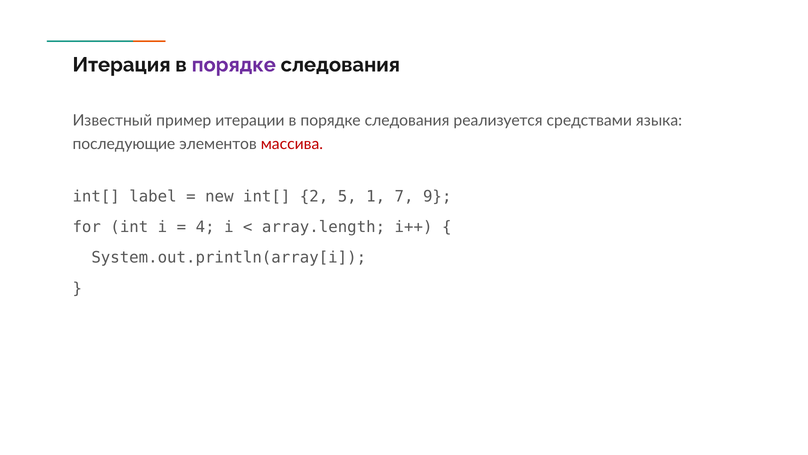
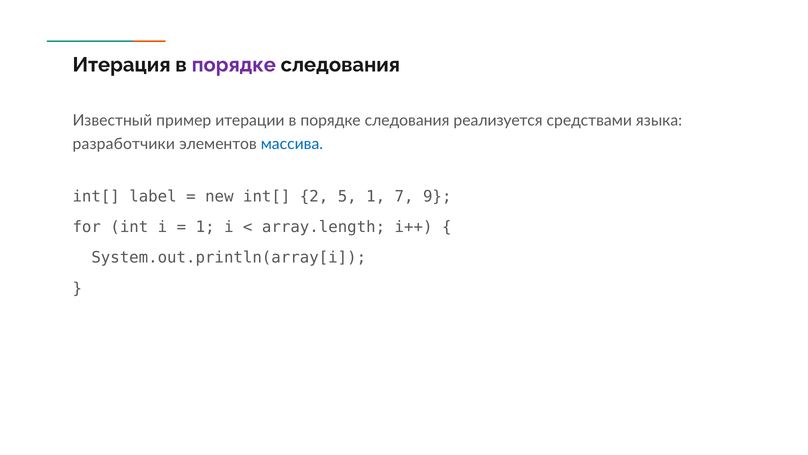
последующие: последующие -> разработчики (124, 144)
массива colour: red -> blue (292, 144)
4: 4 -> 1 (205, 227)
